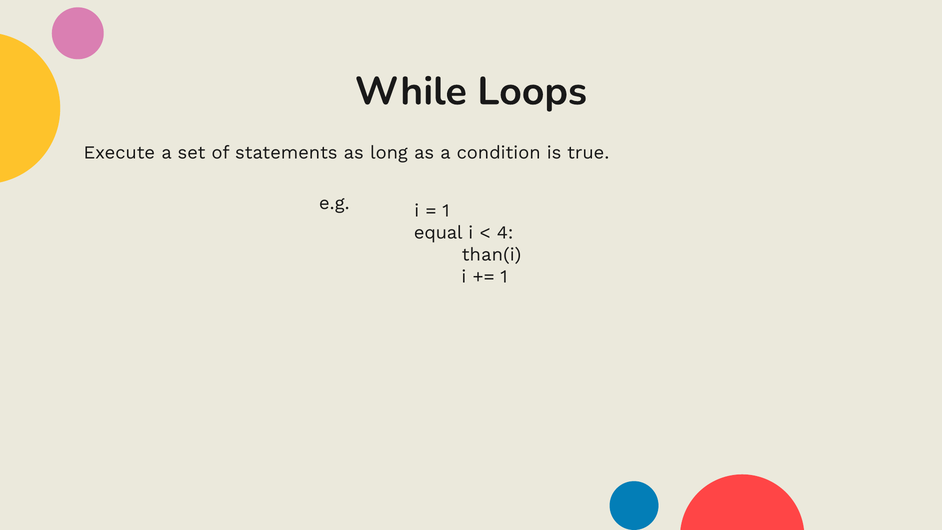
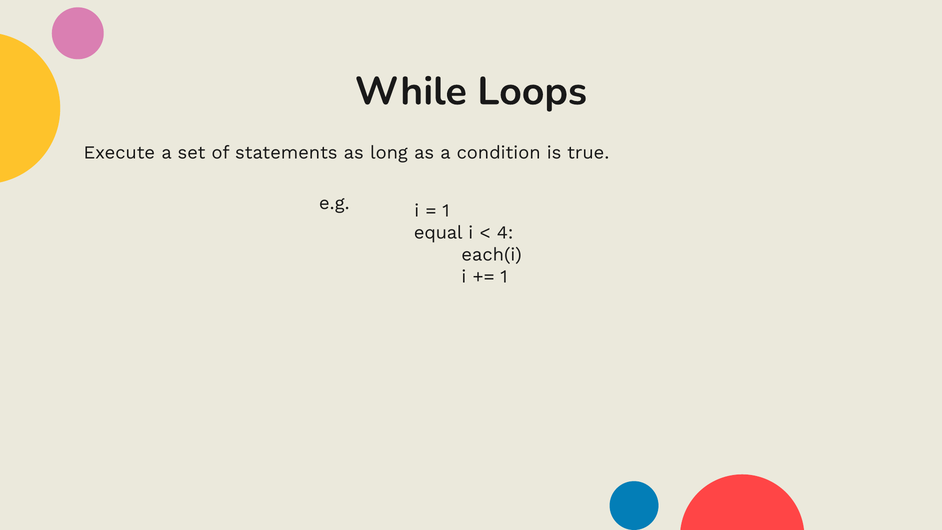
than(i: than(i -> each(i (492, 254)
